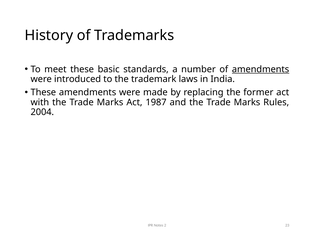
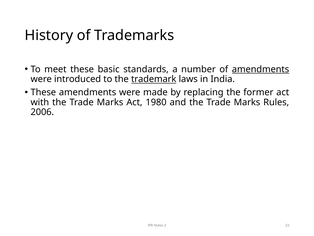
trademark underline: none -> present (154, 79)
1987: 1987 -> 1980 (156, 102)
2004: 2004 -> 2006 (42, 112)
